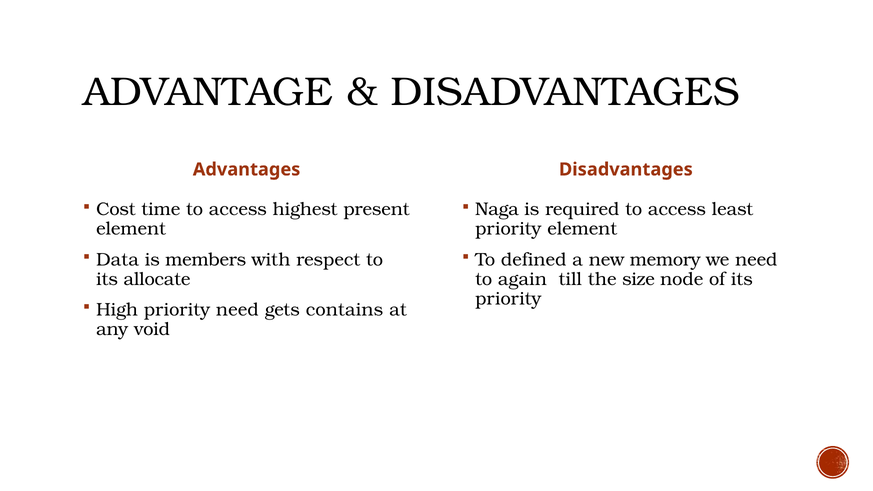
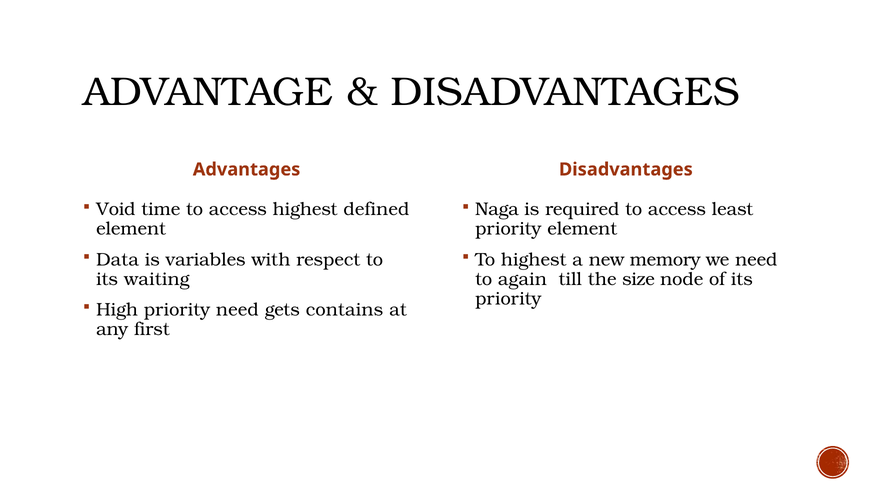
Cost: Cost -> Void (116, 209)
present: present -> defined (376, 209)
members: members -> variables (206, 260)
To defined: defined -> highest (534, 260)
allocate: allocate -> waiting (157, 279)
void: void -> first (152, 329)
